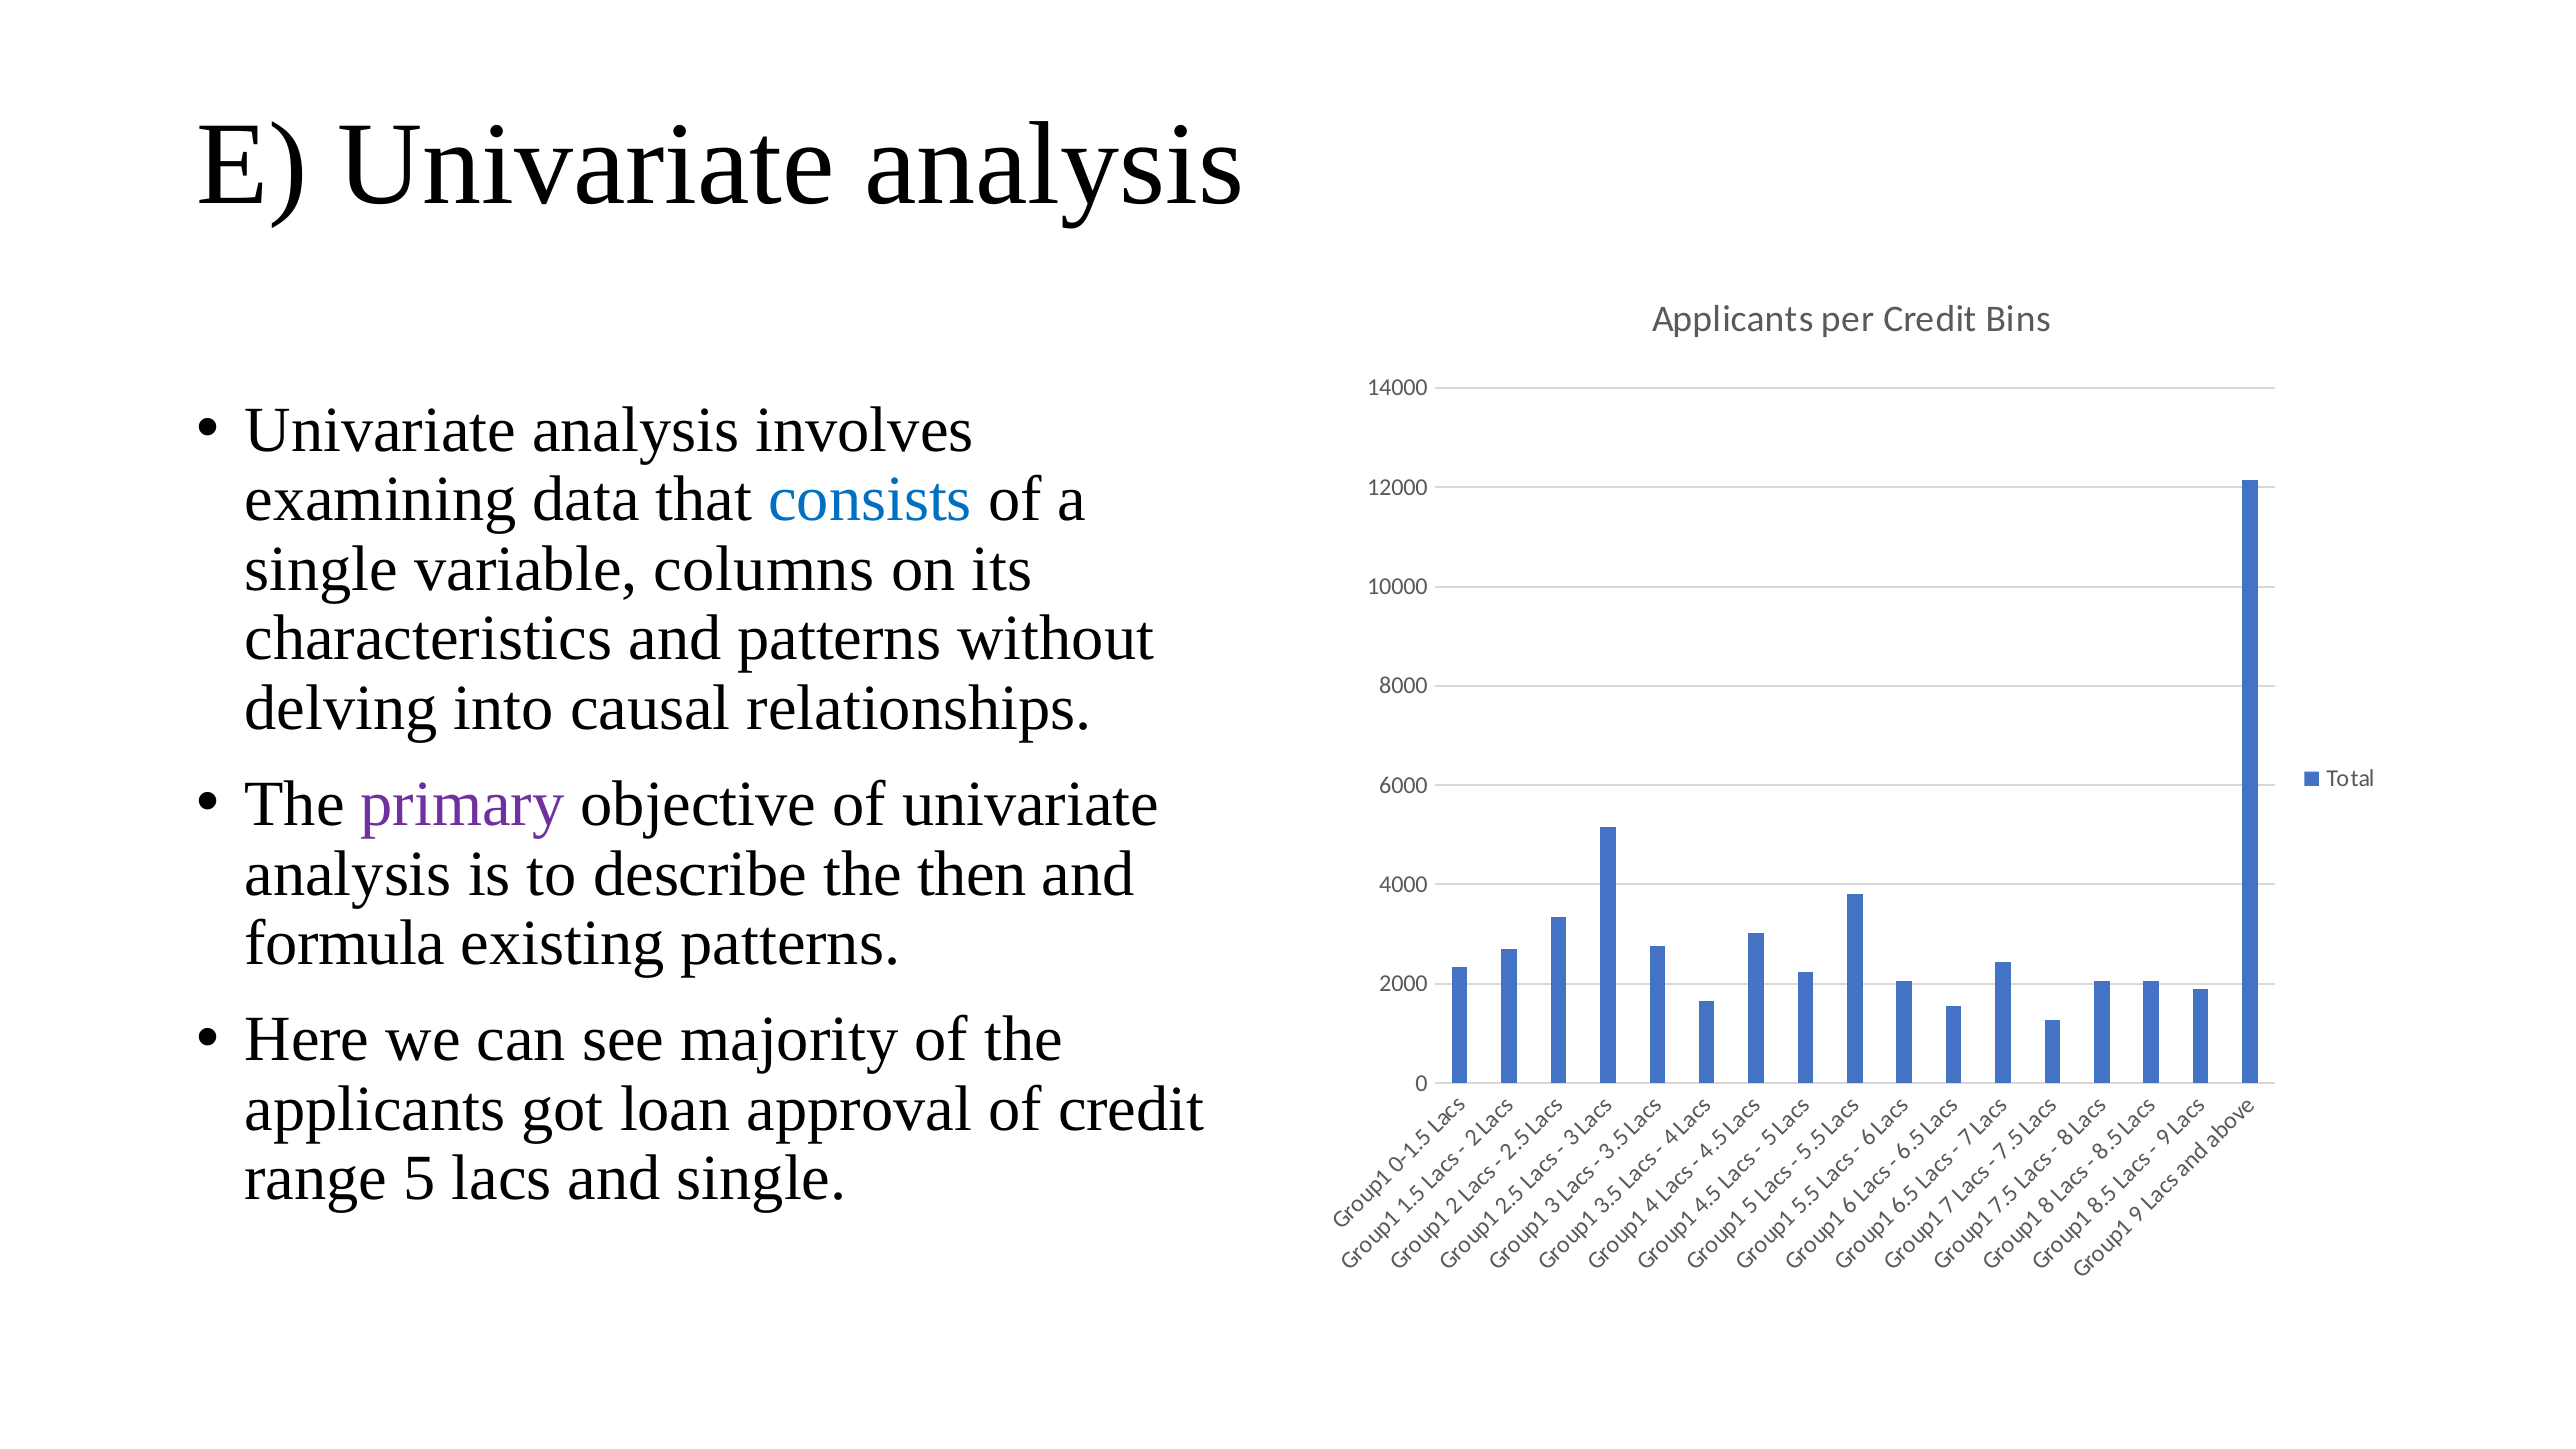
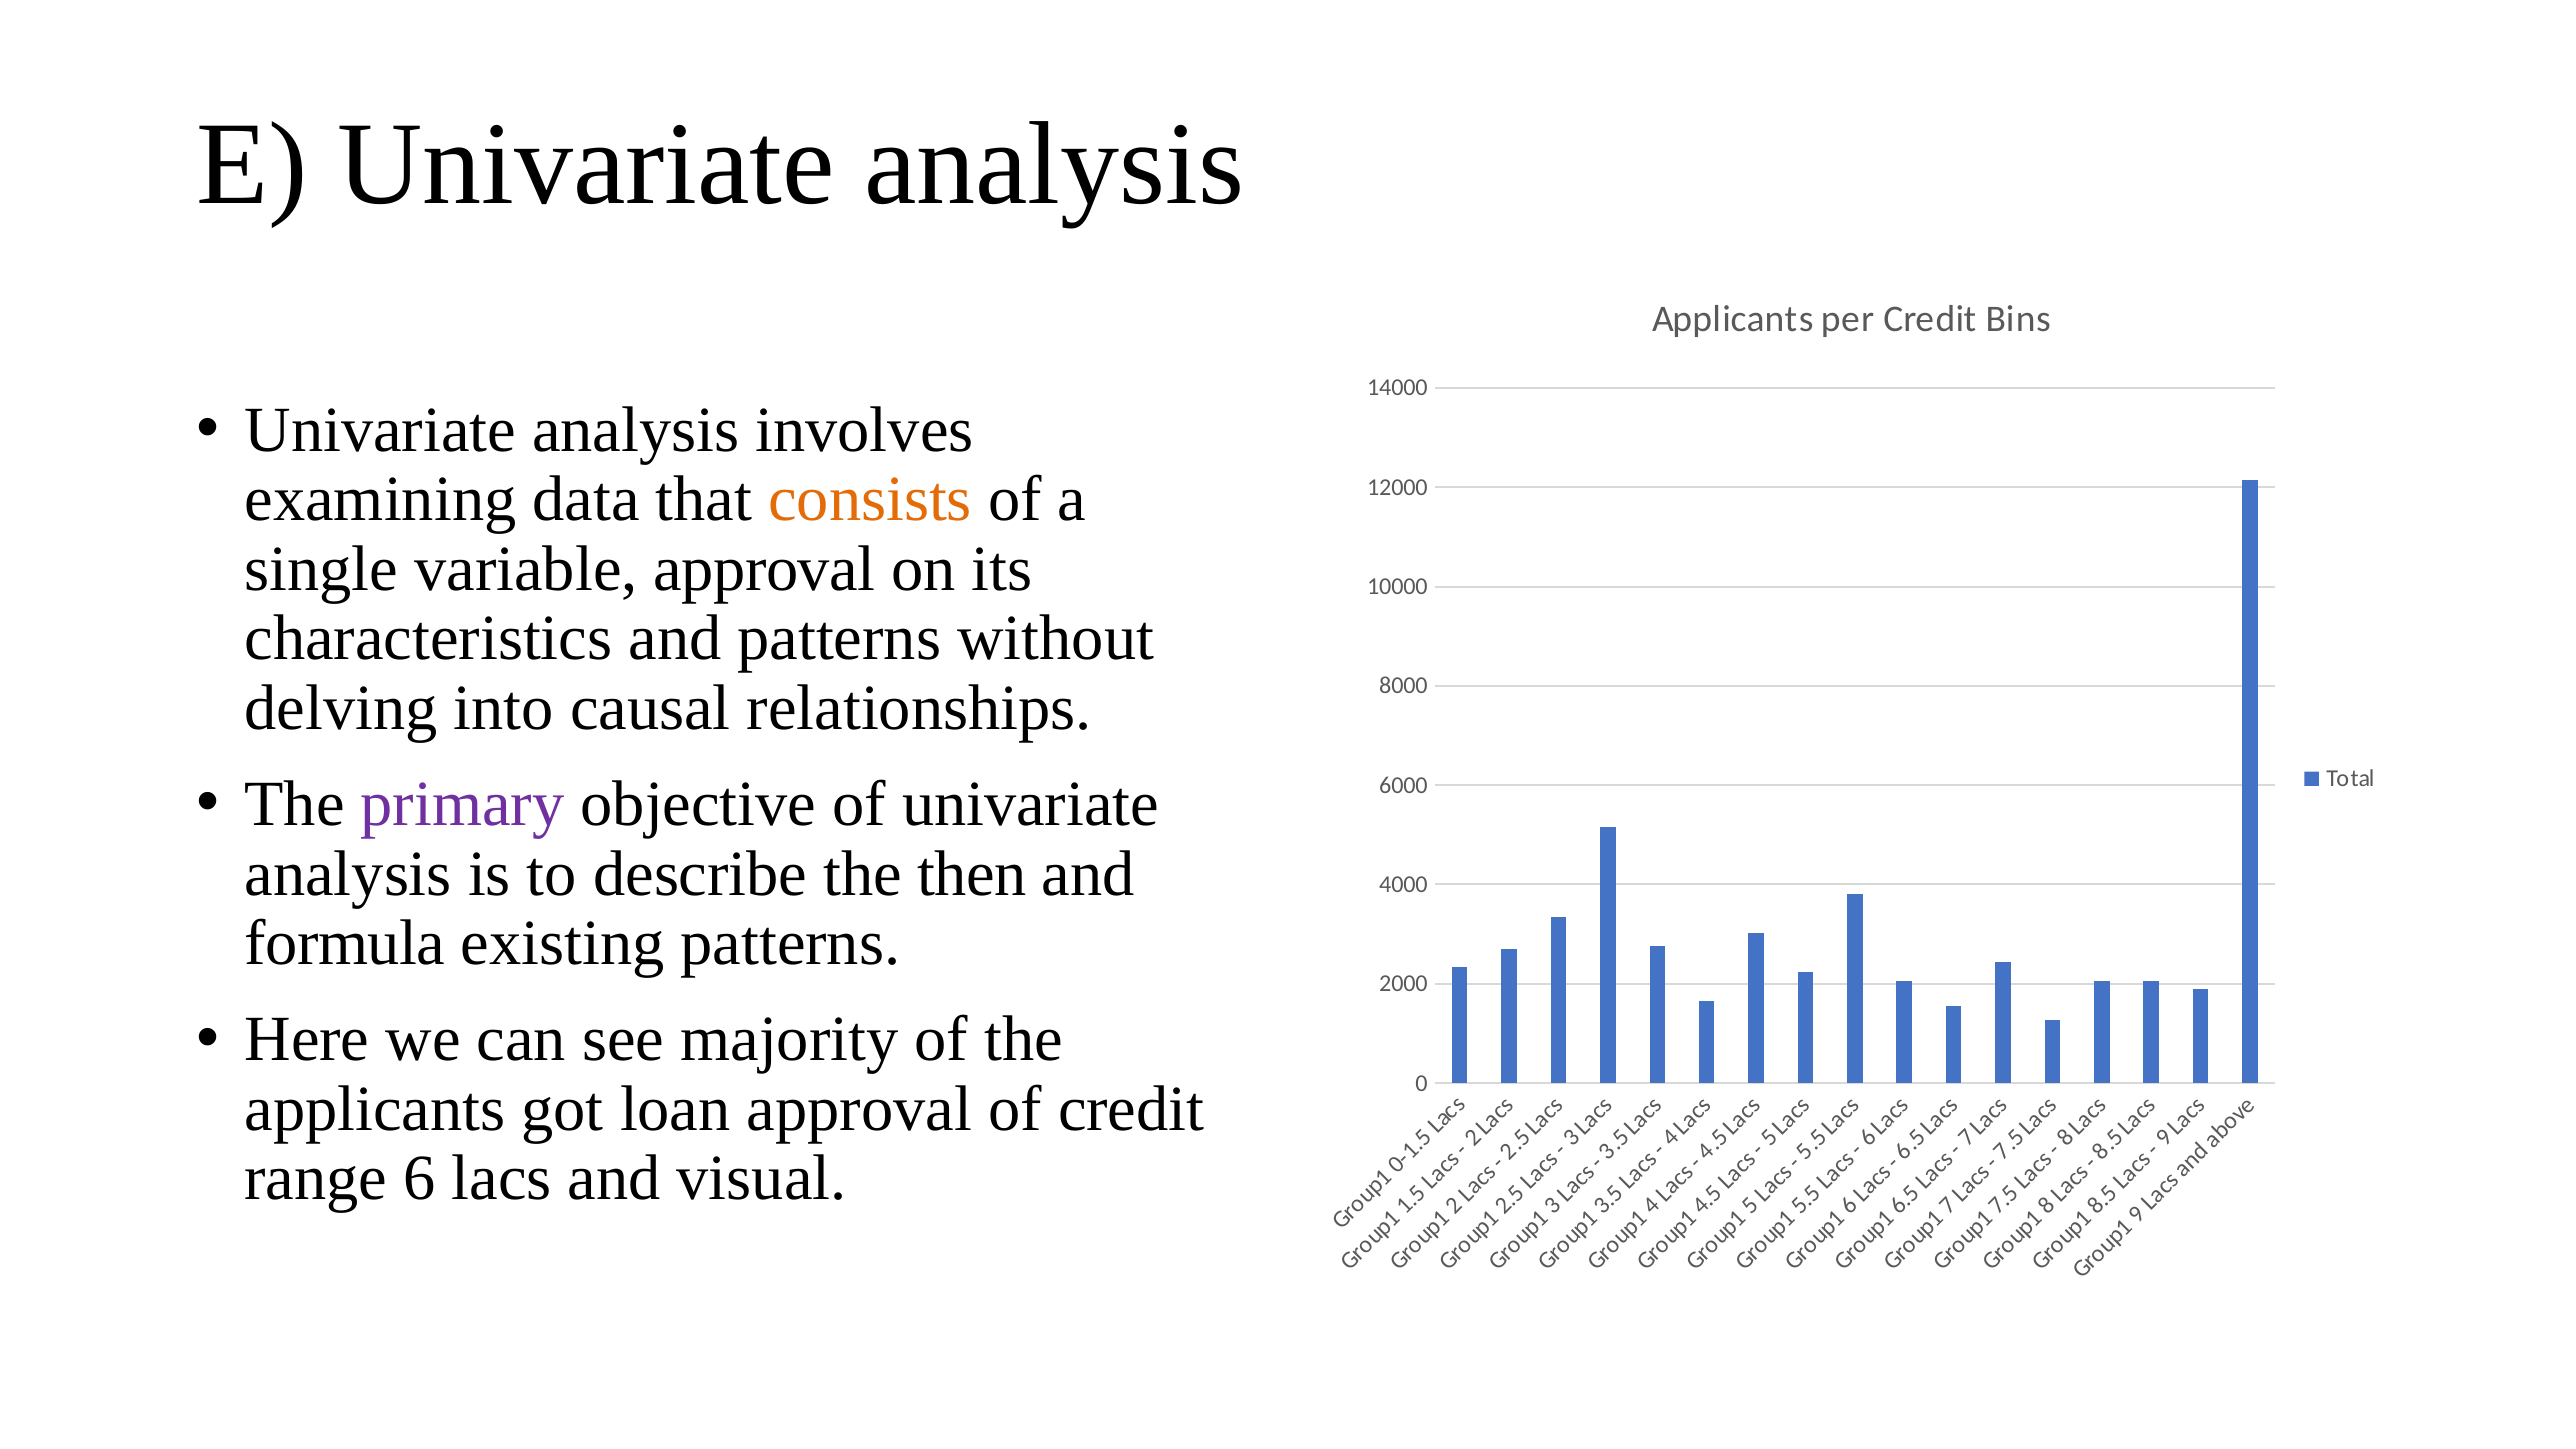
consists colour: blue -> orange (870, 499)
variable columns: columns -> approval (765, 569)
range 5: 5 -> 6 (420, 1179)
and single: single -> visual (762, 1179)
